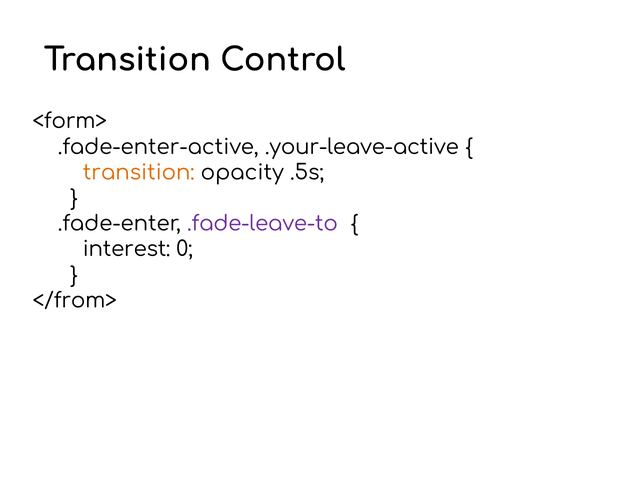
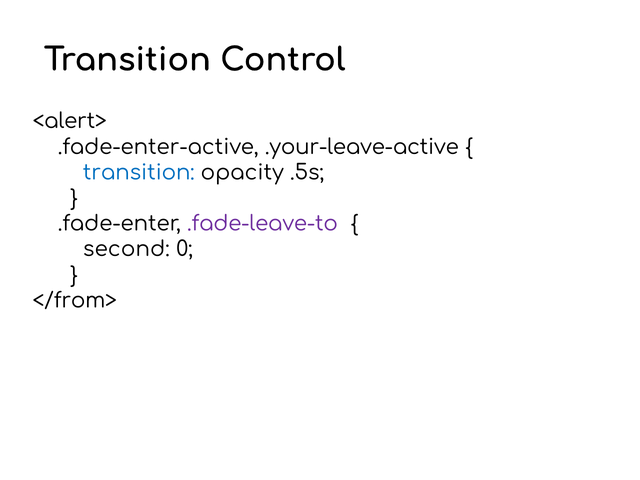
<form>: <form> -> <alert> (70, 121)
transition colour: orange -> blue (139, 173)
interest: interest -> second (126, 249)
